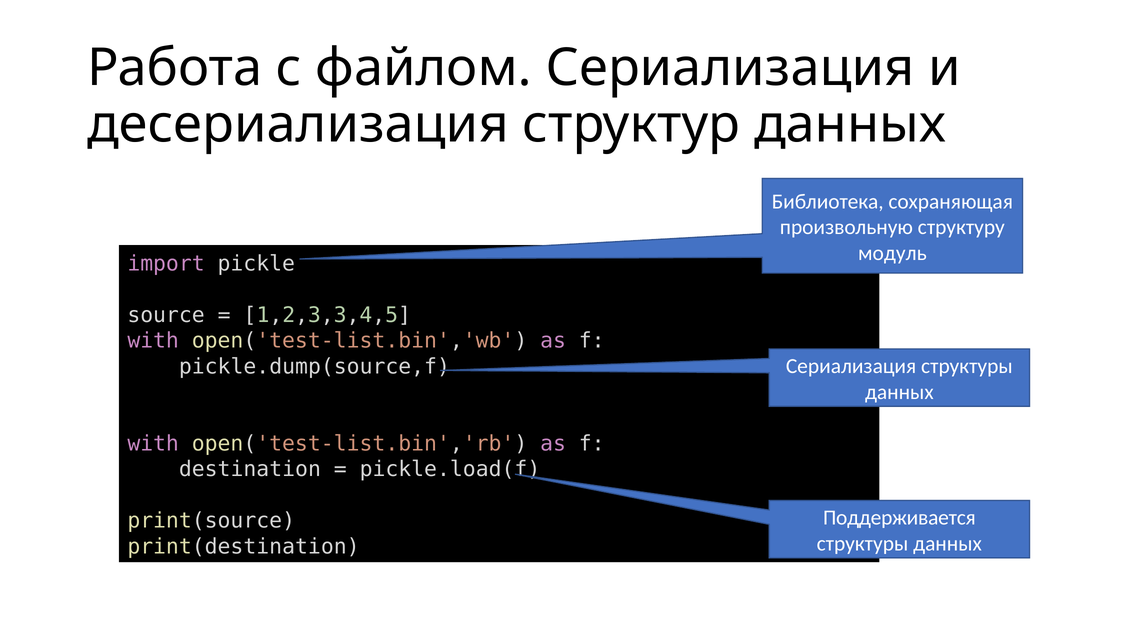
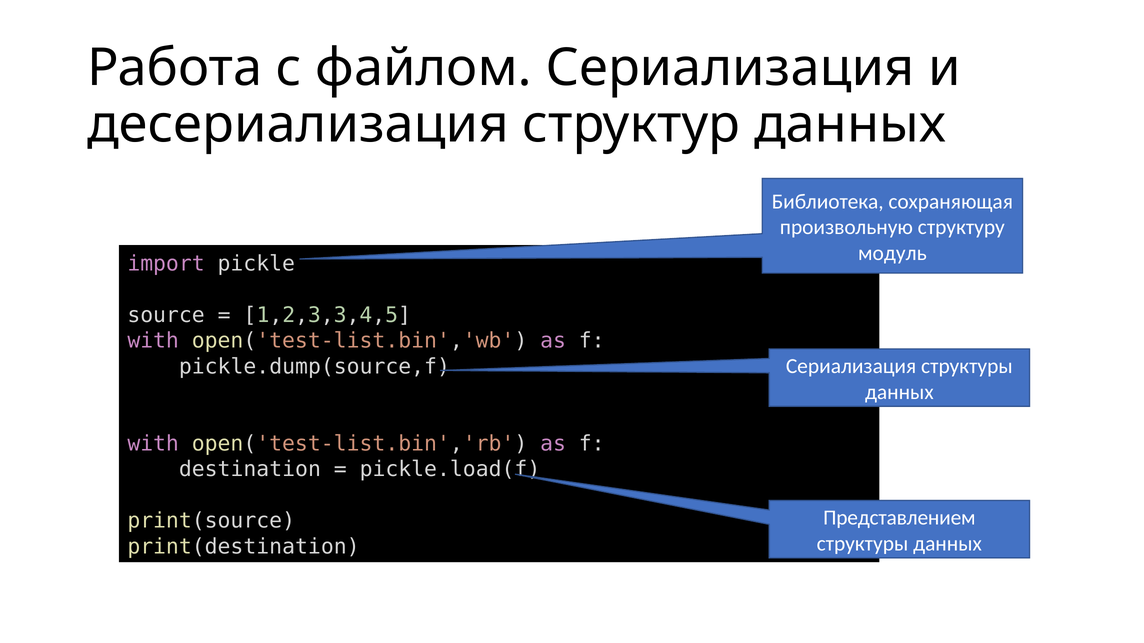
Поддерживается: Поддерживается -> Представлением (899, 518)
